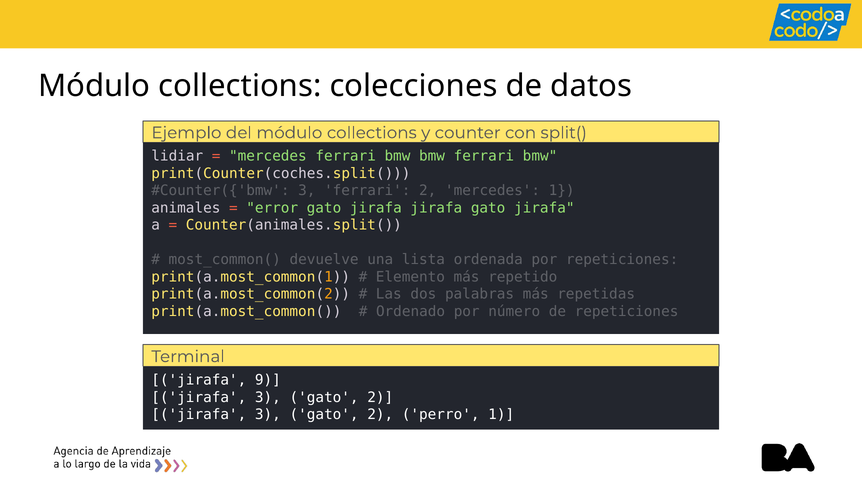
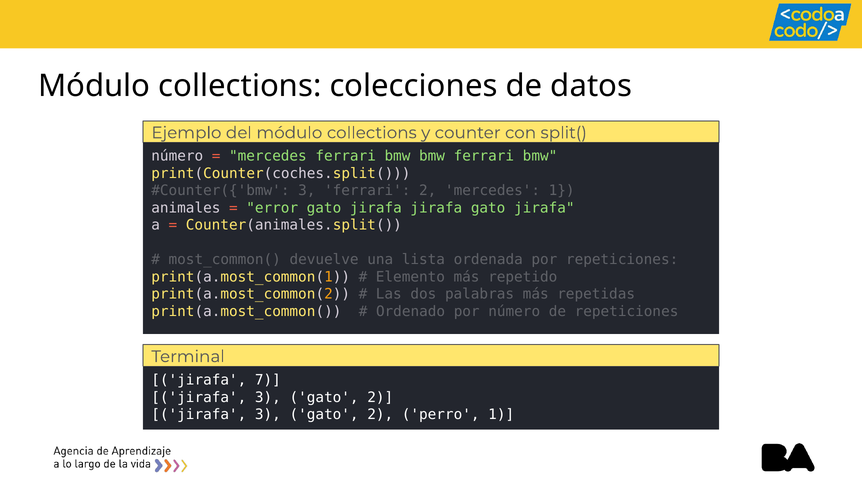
lidiar: lidiar -> número (177, 156)
9: 9 -> 7 (268, 380)
